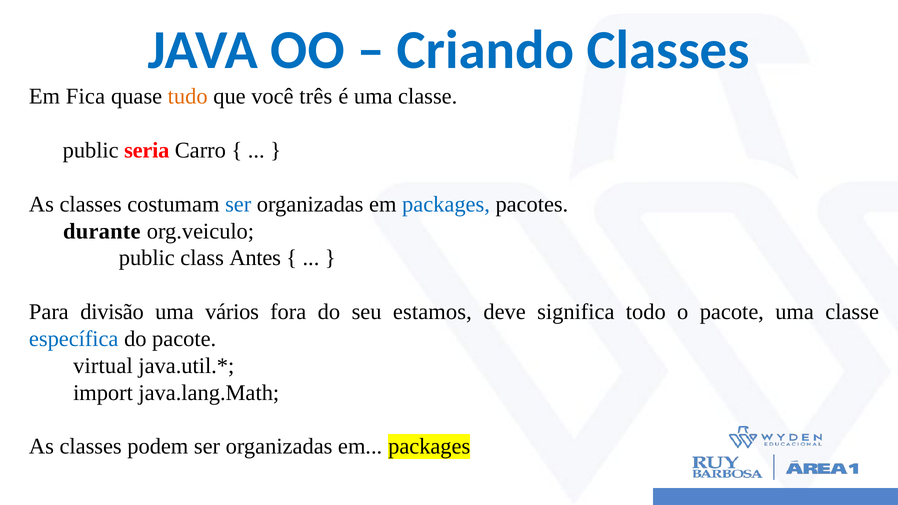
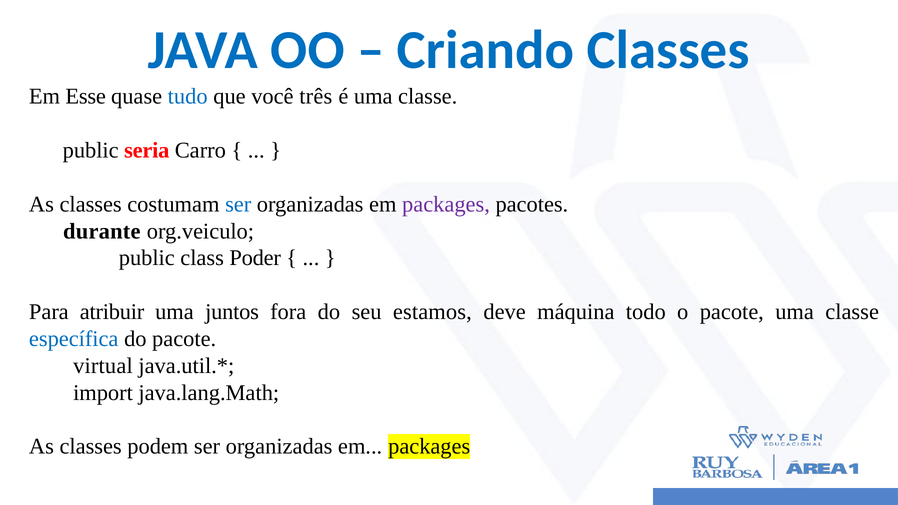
Fica: Fica -> Esse (86, 96)
tudo colour: orange -> blue (188, 96)
packages colour: blue -> purple (446, 204)
Antes: Antes -> Poder (255, 258)
divisão: divisão -> atribuir (112, 312)
vários: vários -> juntos (232, 312)
significa: significa -> máquina (576, 312)
